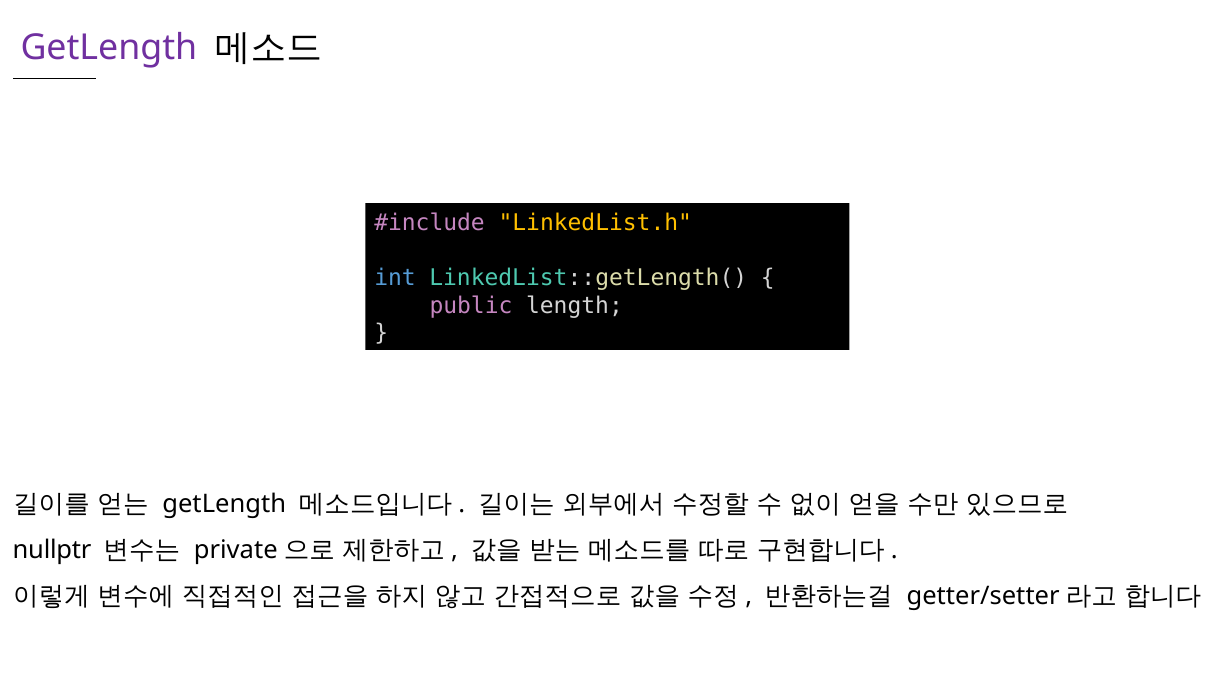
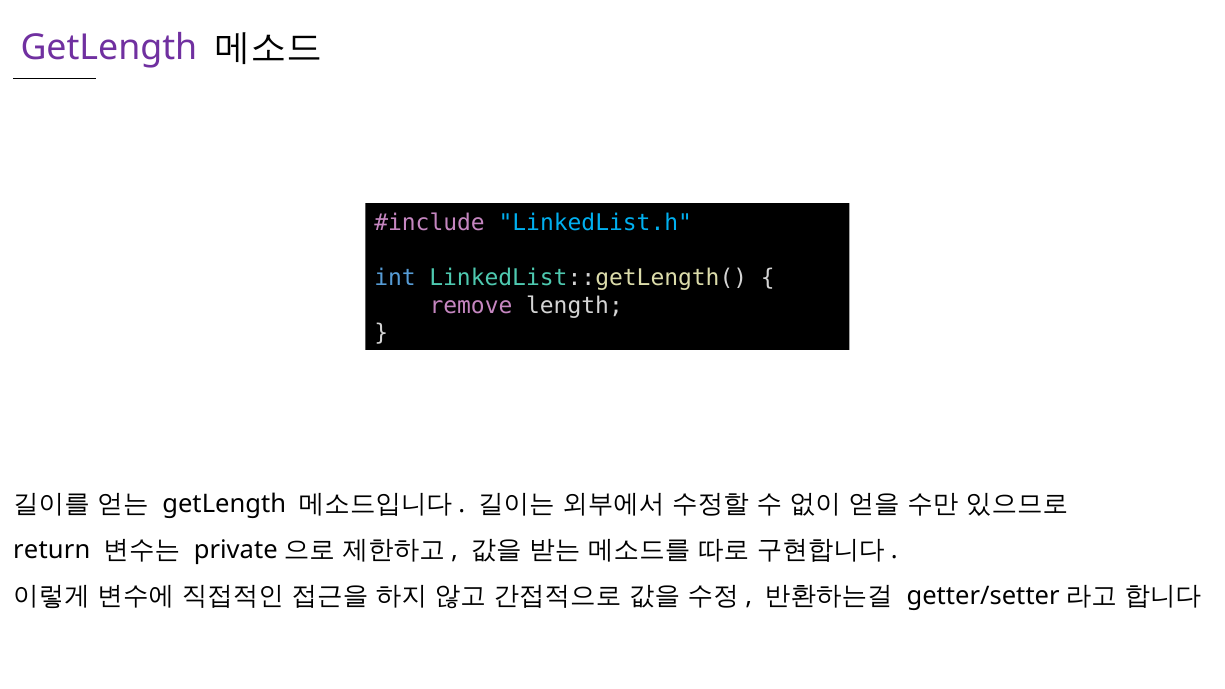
LinkedList.h colour: yellow -> light blue (595, 223)
public: public -> remove (471, 306)
nullptr: nullptr -> return (52, 550)
